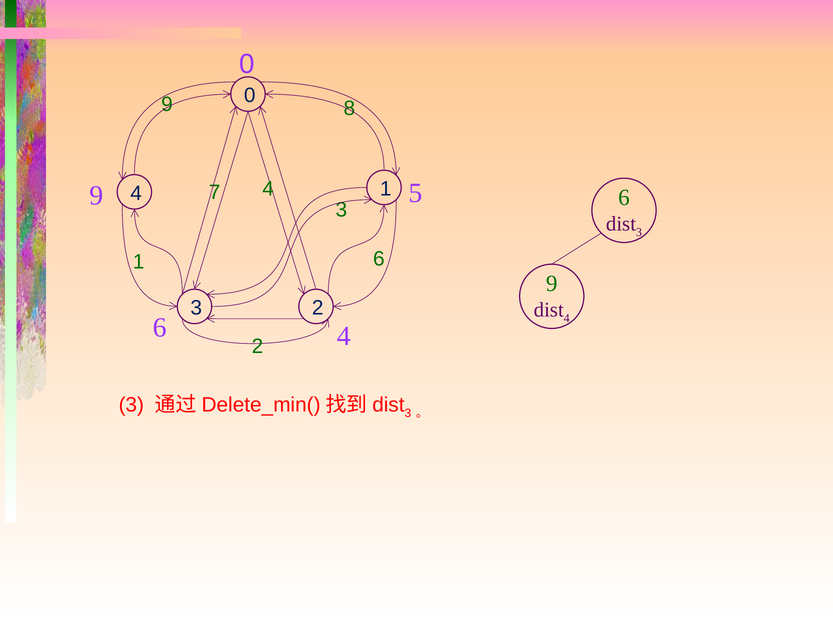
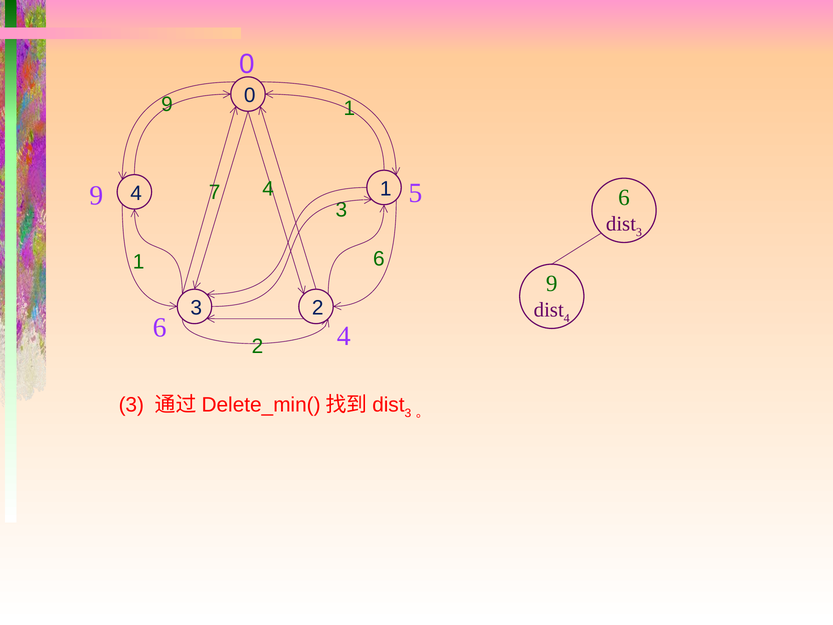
9 8: 8 -> 1 (349, 108)
